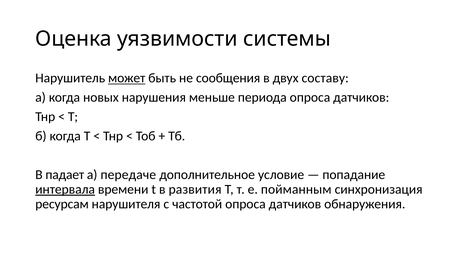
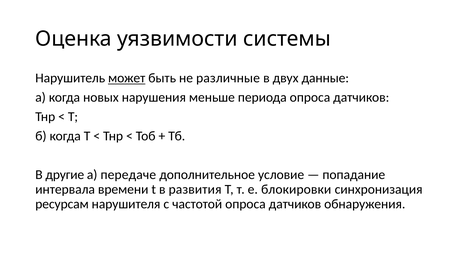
сообщения: сообщения -> различные (228, 78)
составу: составу -> данные (325, 78)
падает: падает -> другие (65, 175)
интервала underline: present -> none (65, 190)
пойманным: пойманным -> блокировки (296, 190)
